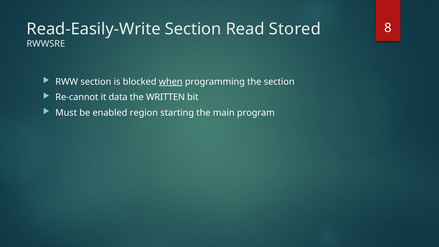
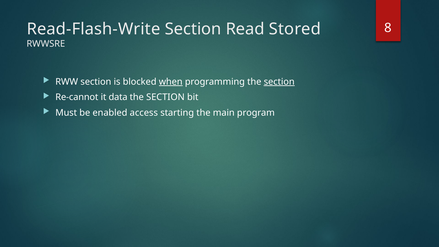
Read-Easily-Write: Read-Easily-Write -> Read-Flash-Write (94, 29)
section underline: none -> present (279, 82)
WRITTEN: WRITTEN -> SECTION (165, 97)
region: region -> access (144, 113)
